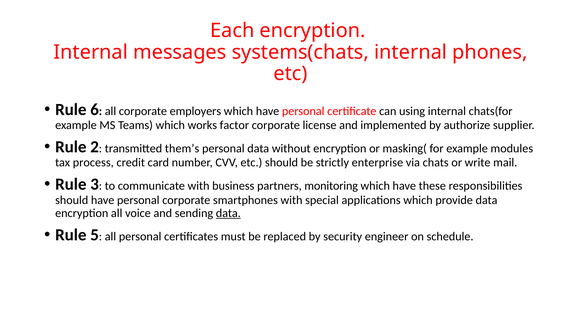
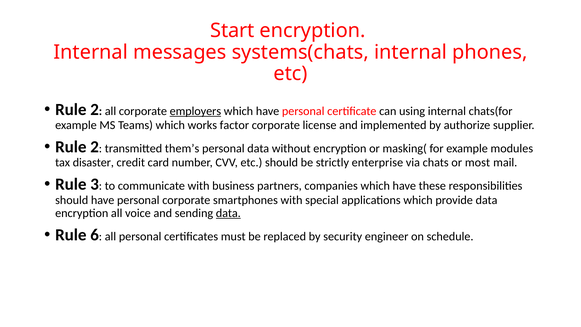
Each: Each -> Start (232, 31)
6: 6 -> 2 (95, 109)
employers underline: none -> present (195, 111)
process: process -> disaster (93, 162)
write: write -> most (478, 162)
monitoring: monitoring -> companies (331, 186)
5: 5 -> 6 (95, 235)
